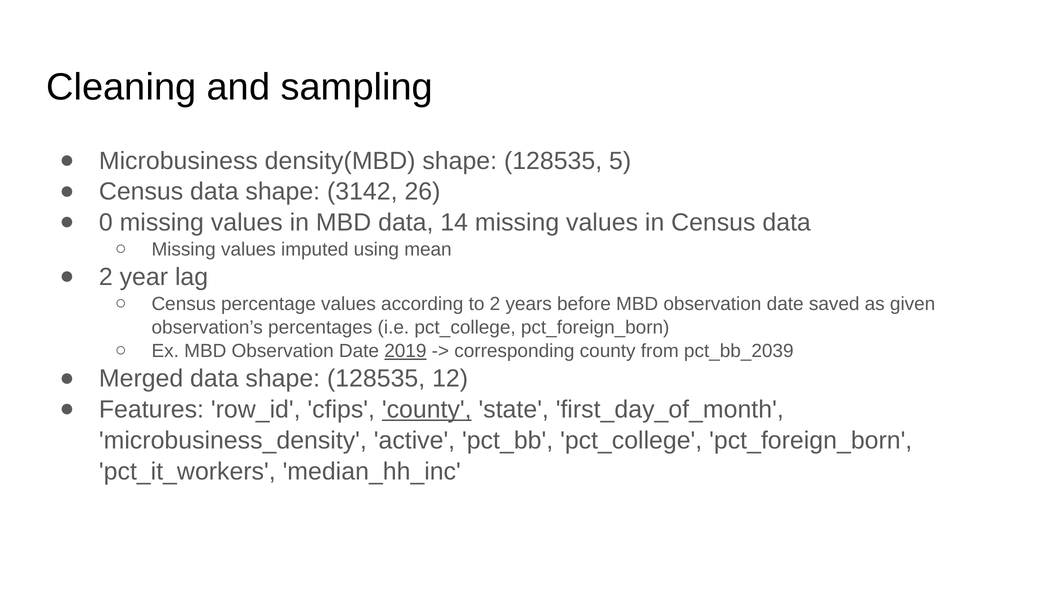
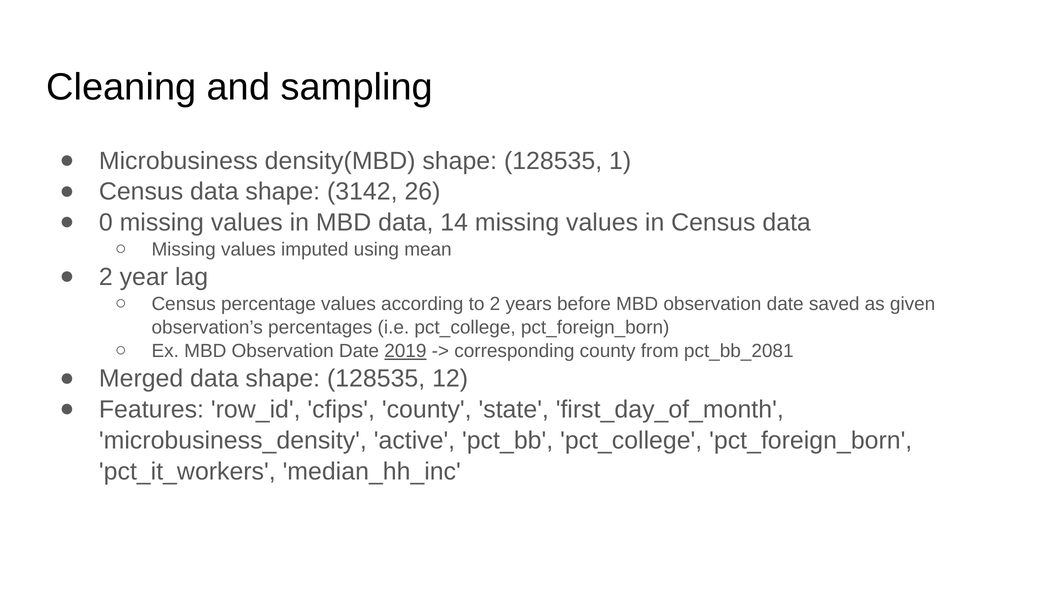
5: 5 -> 1 (620, 161)
pct_bb_2039: pct_bb_2039 -> pct_bb_2081 (739, 351)
county underline: present -> none (427, 409)
